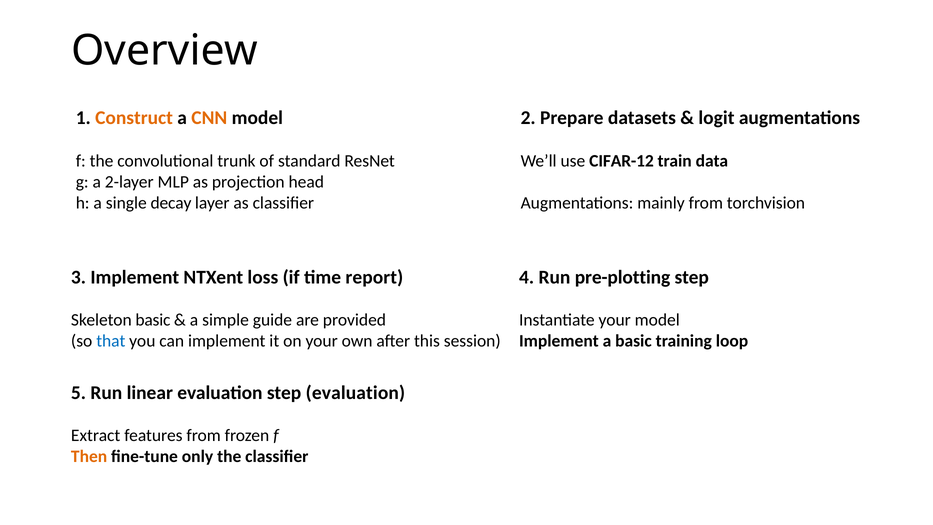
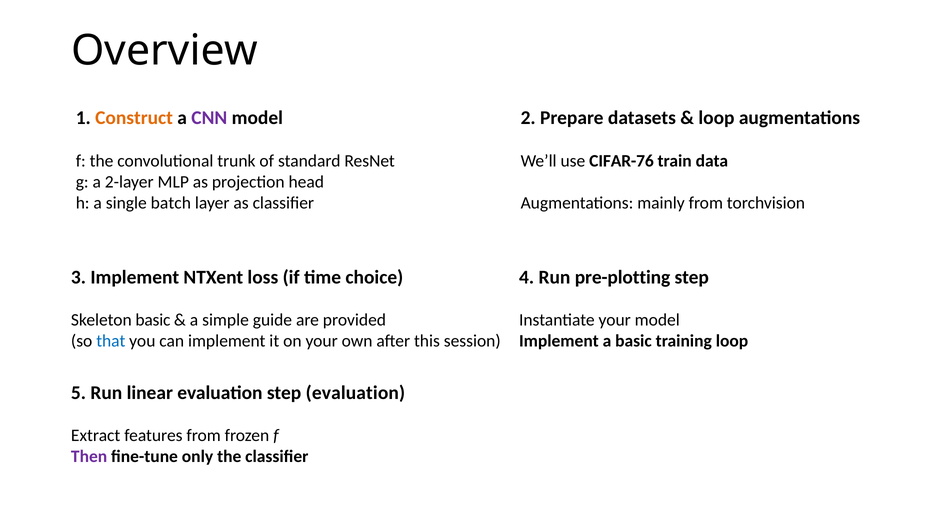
logit: logit -> loop (716, 118)
CNN colour: orange -> purple (209, 118)
CIFAR-12: CIFAR-12 -> CIFAR-76 (622, 161)
decay: decay -> batch (171, 203)
report: report -> choice (374, 277)
Then colour: orange -> purple (89, 456)
